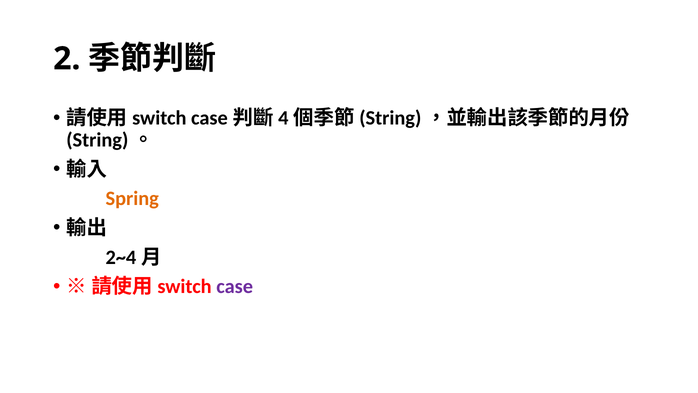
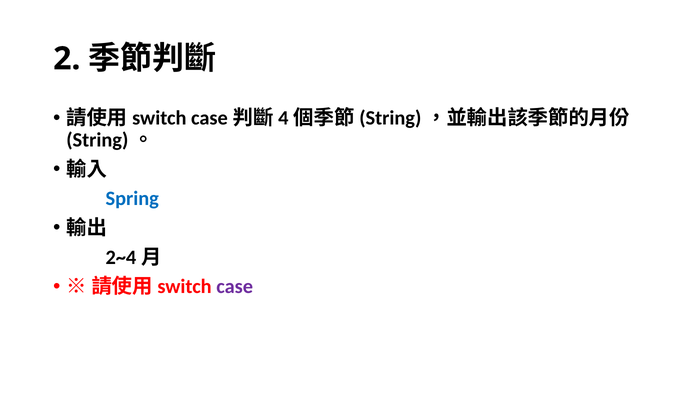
Spring colour: orange -> blue (132, 199)
